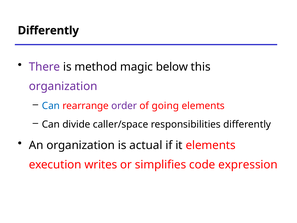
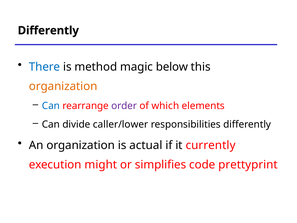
There colour: purple -> blue (45, 67)
organization colour: purple -> orange (63, 86)
going: going -> which (165, 106)
caller/space: caller/space -> caller/lower (121, 124)
it elements: elements -> currently (211, 145)
writes: writes -> might (101, 164)
expression: expression -> prettyprint (248, 164)
